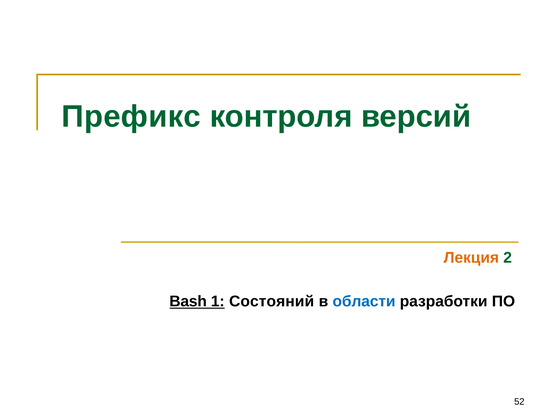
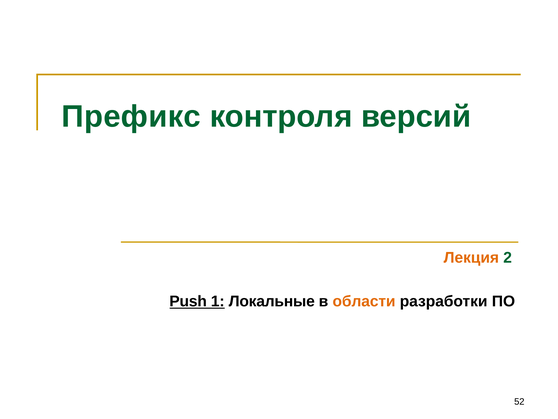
Bash: Bash -> Push (188, 301)
Состояний: Состояний -> Локальные (272, 301)
области colour: blue -> orange (364, 301)
